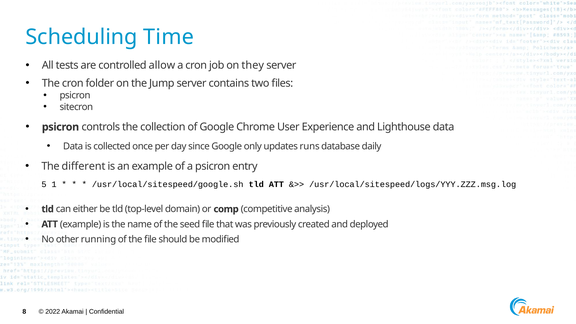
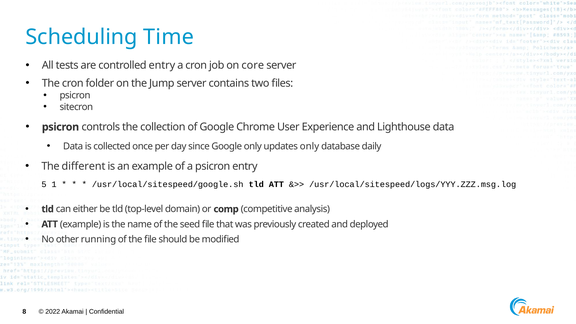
controlled allow: allow -> entry (162, 65)
they: they -> core (253, 65)
updates runs: runs -> only (309, 146)
